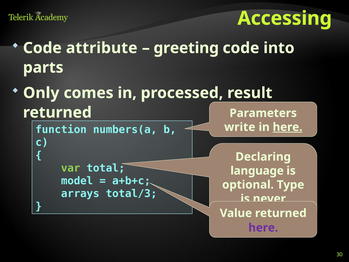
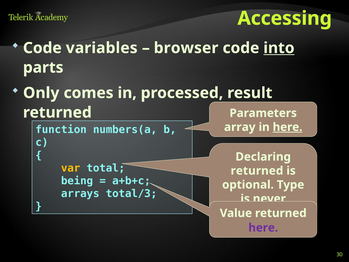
attribute: attribute -> variables (102, 48)
greeting: greeting -> browser (186, 48)
into underline: none -> present (279, 48)
write: write -> array (240, 127)
var colour: light green -> yellow (71, 168)
language: language -> returned (257, 171)
model: model -> being (77, 181)
